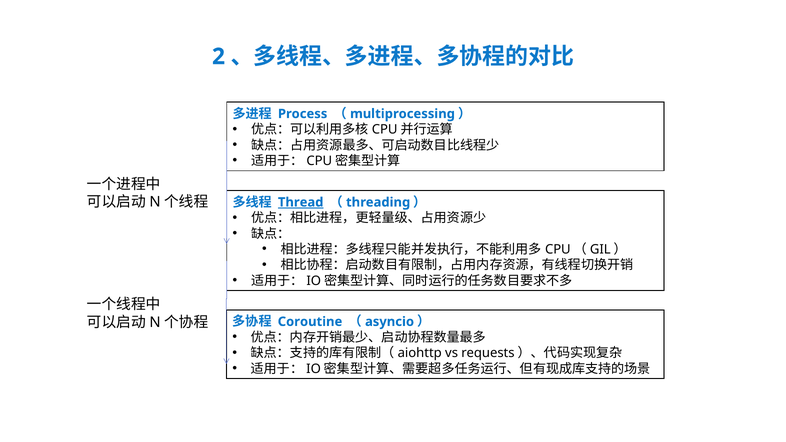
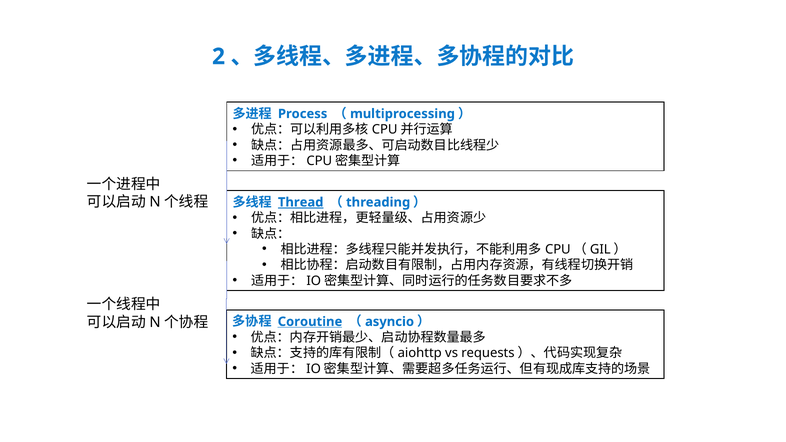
Coroutine underline: none -> present (310, 322)
